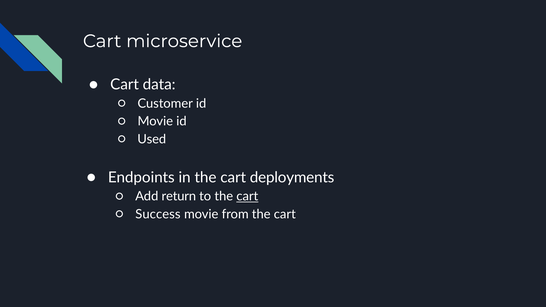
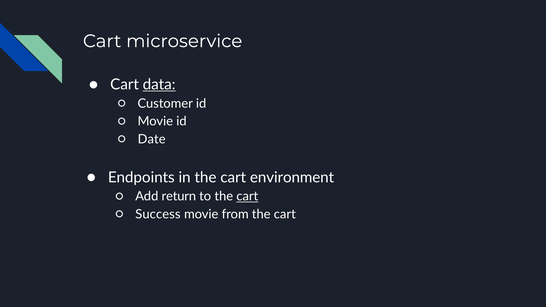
data underline: none -> present (159, 85)
Used: Used -> Date (152, 139)
deployments: deployments -> environment (292, 177)
